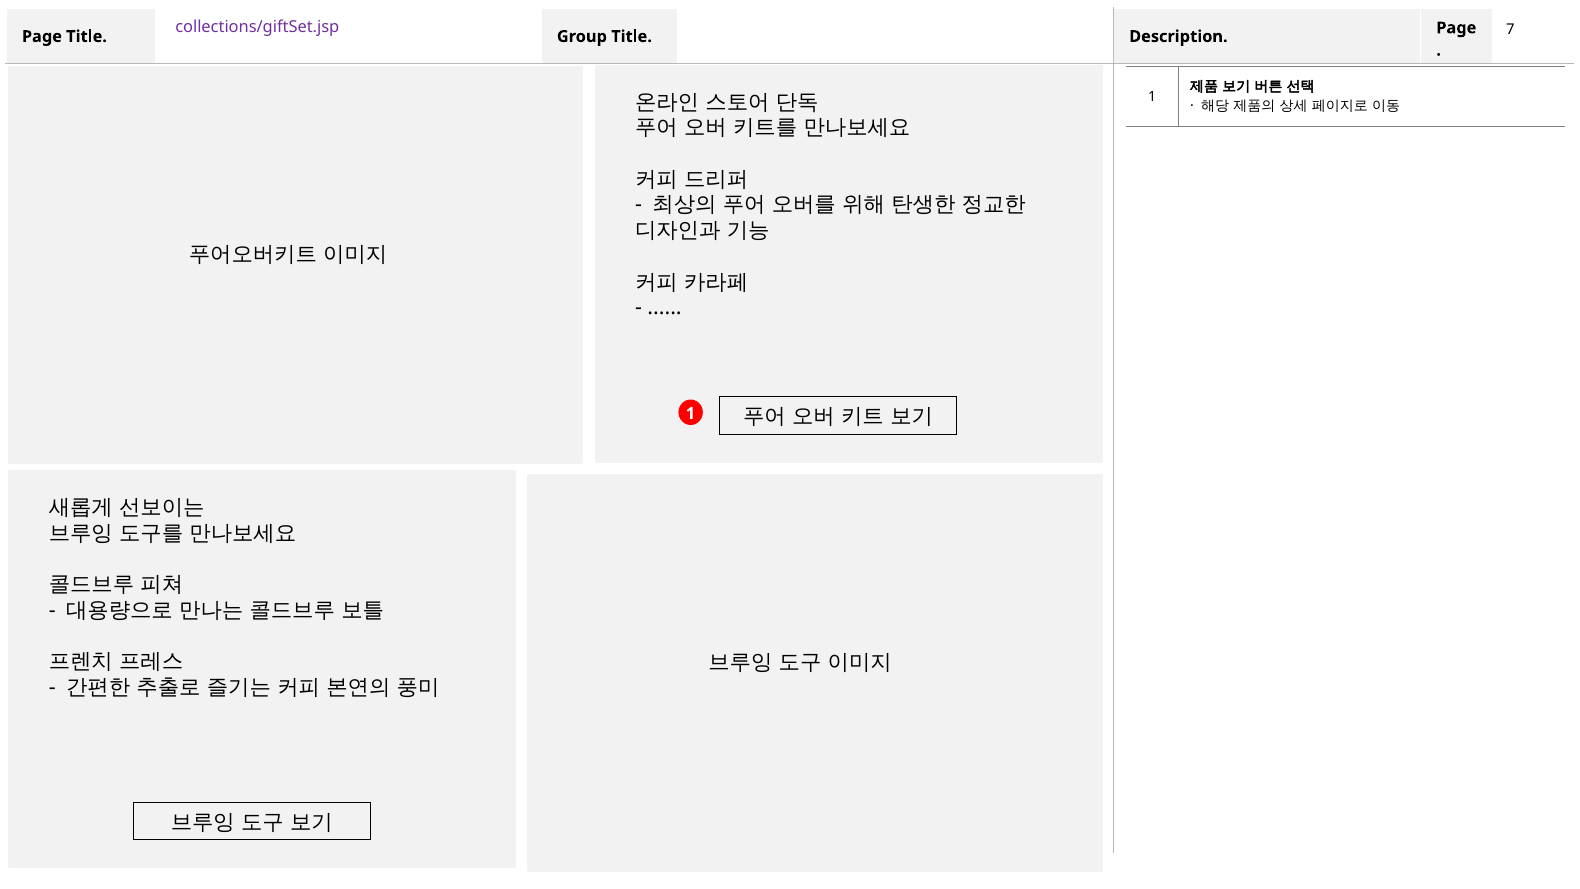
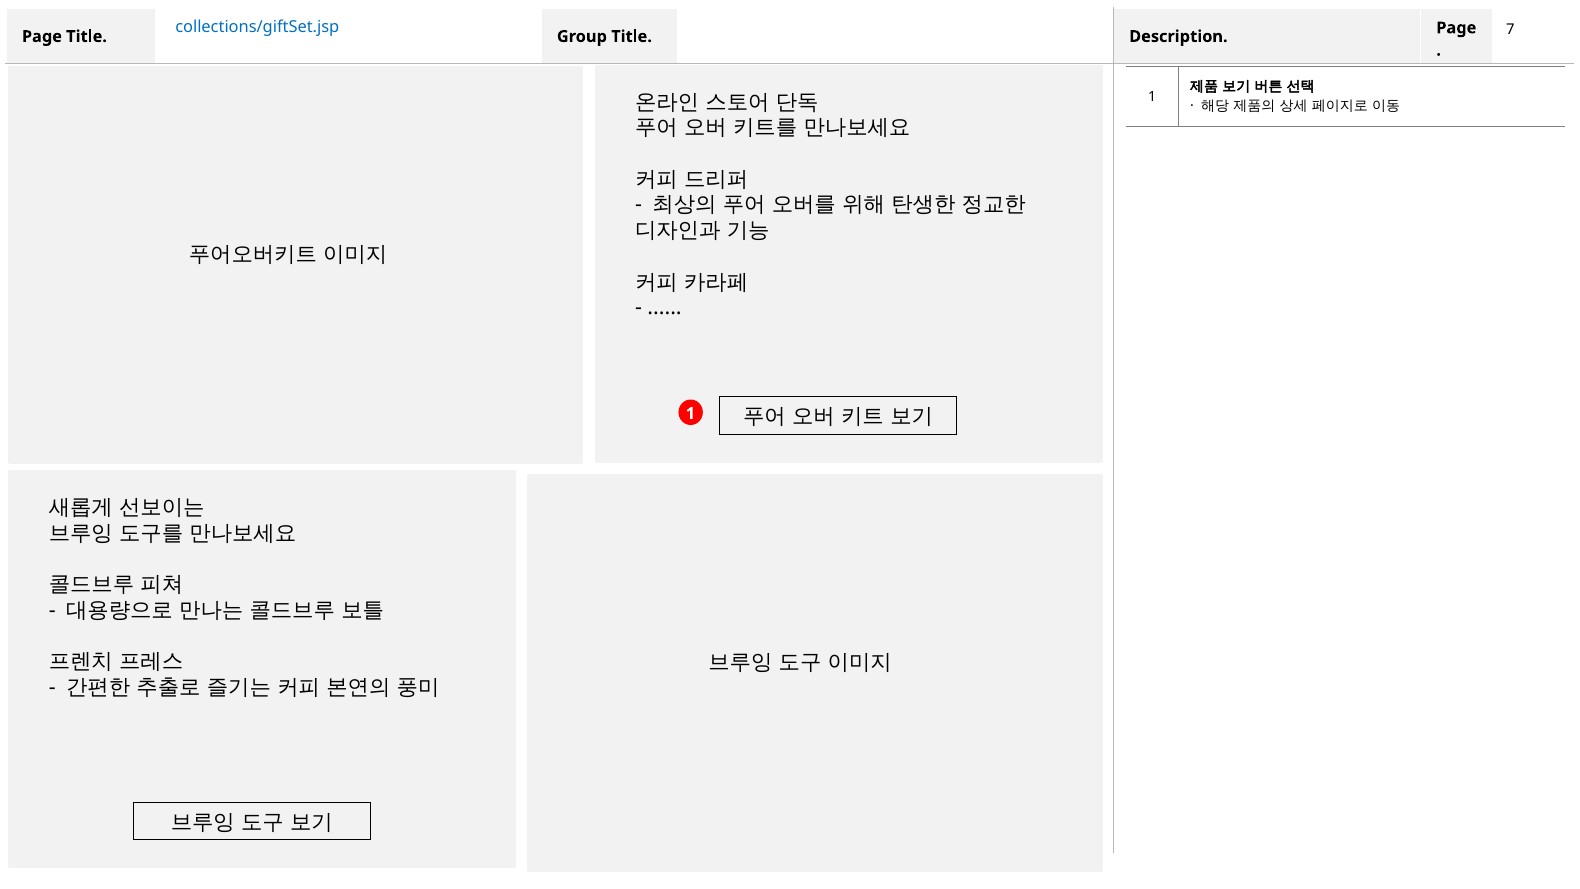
collections/giftSet.jsp colour: purple -> blue (257, 27)
